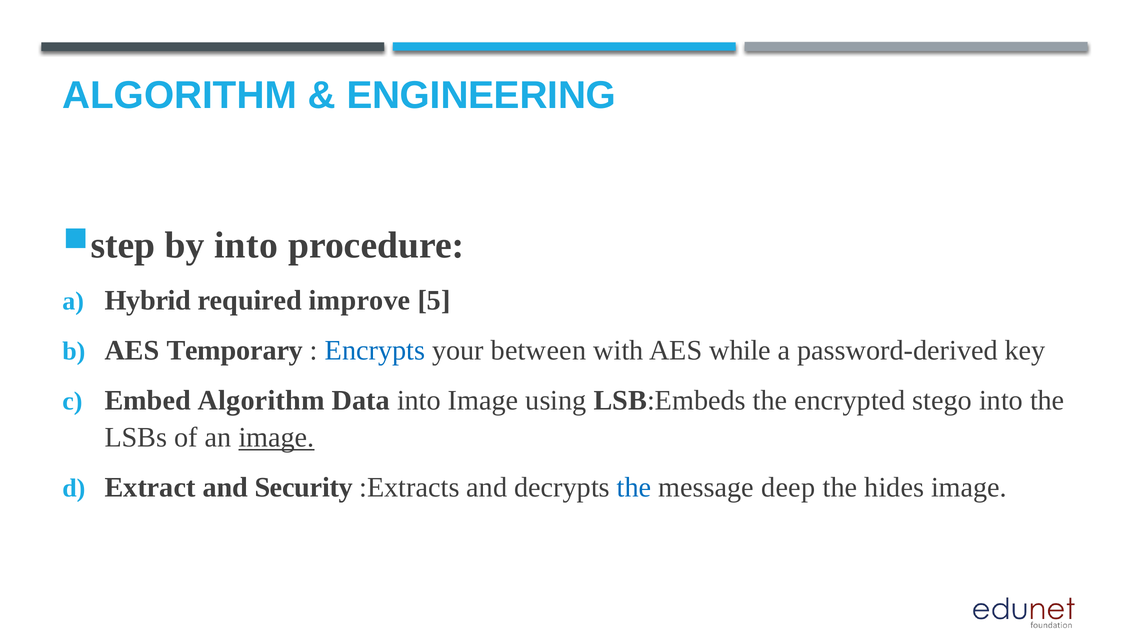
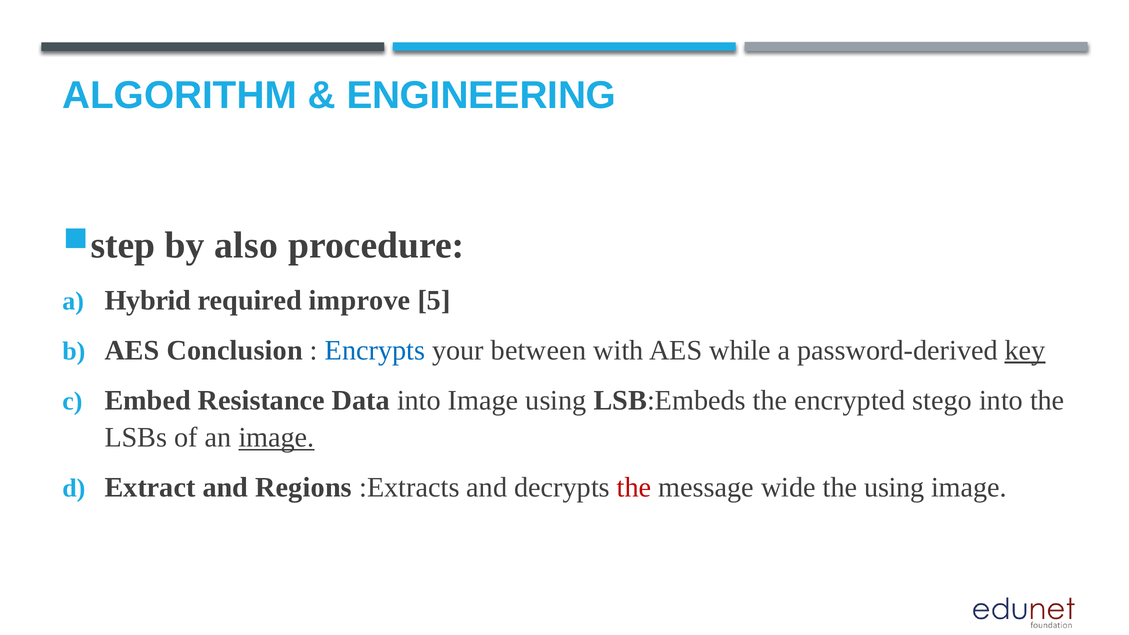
by into: into -> also (246, 246)
Temporary: Temporary -> Conclusion (235, 350)
key underline: none -> present (1025, 350)
Embed Algorithm: Algorithm -> Resistance (261, 400)
Security: Security -> Regions (303, 488)
the colour: blue -> red (634, 488)
deep: deep -> wide (788, 488)
the hides: hides -> using (894, 488)
